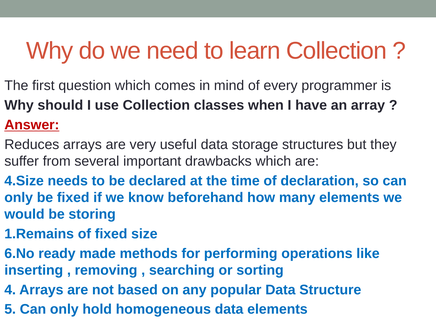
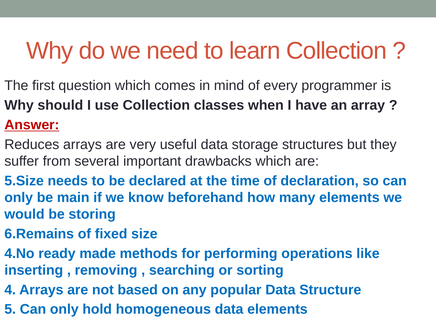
4.Size: 4.Size -> 5.Size (24, 181)
be fixed: fixed -> main (73, 198)
1.Remains: 1.Remains -> 6.Remains (39, 234)
6.No: 6.No -> 4.No (19, 253)
